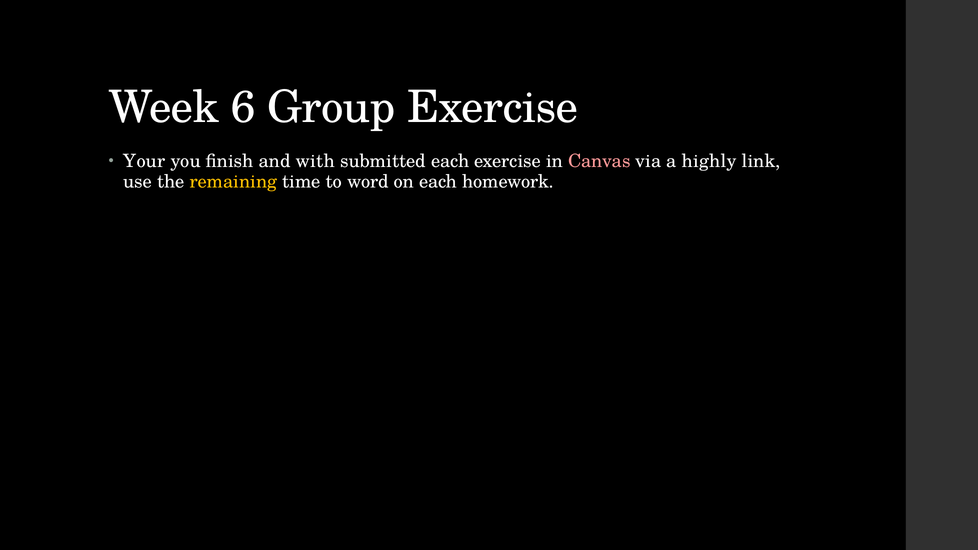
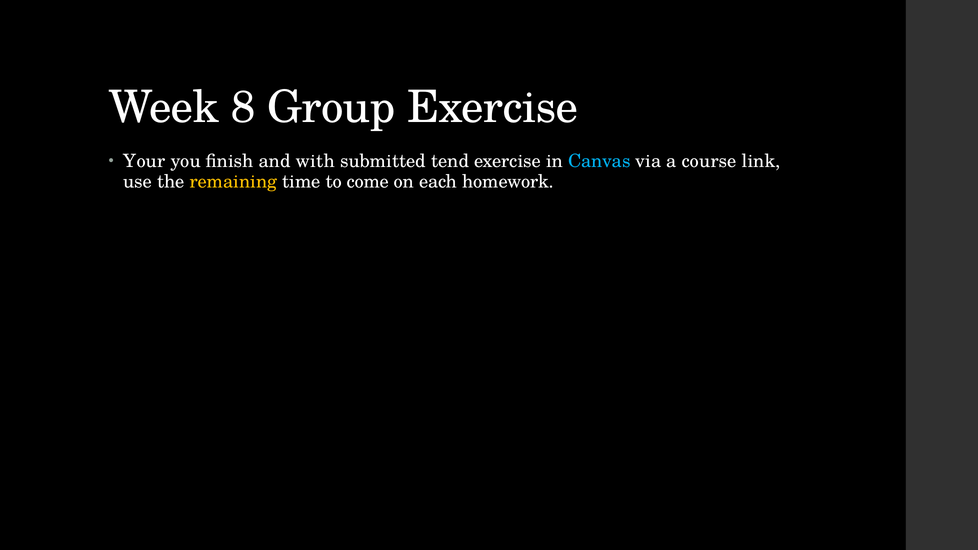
6: 6 -> 8 (243, 108)
submitted each: each -> tend (450, 161)
Canvas colour: pink -> light blue (599, 161)
highly: highly -> course (709, 161)
word: word -> come (368, 182)
